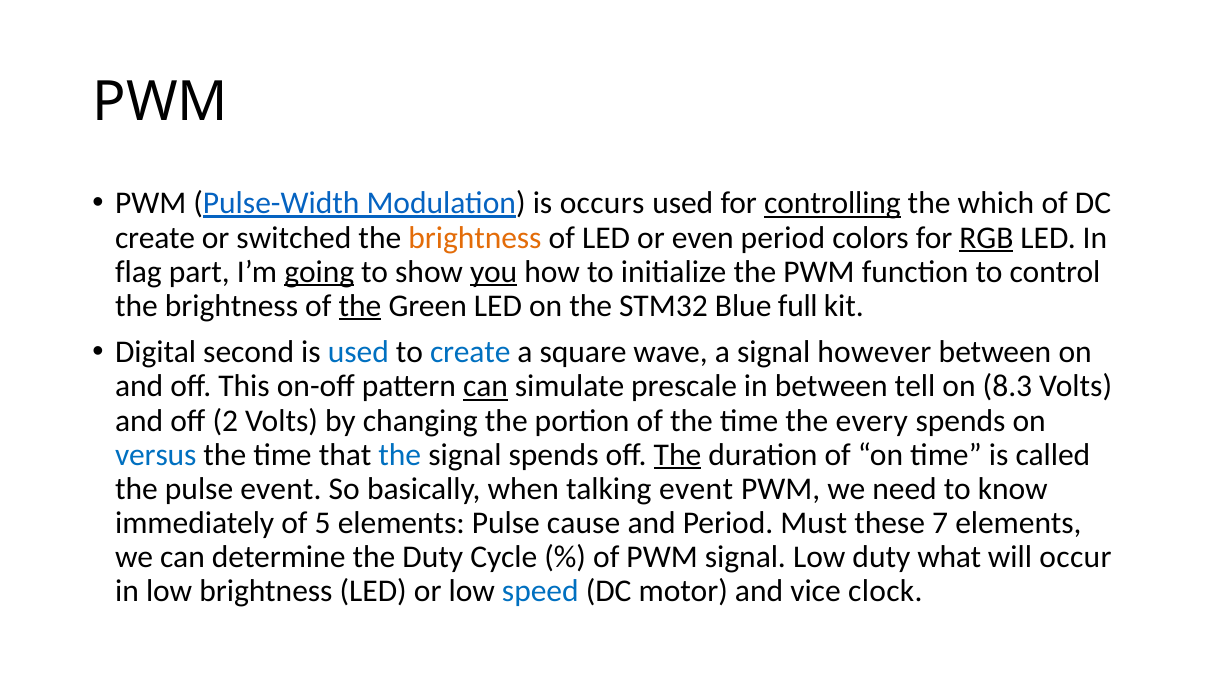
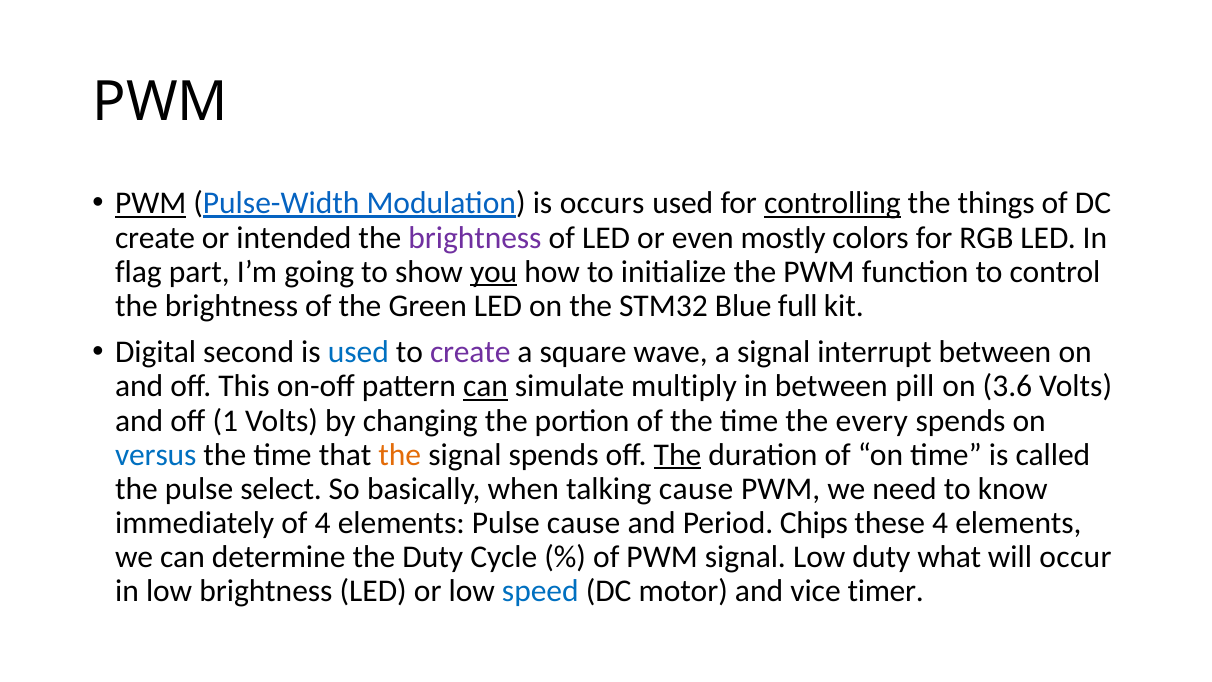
PWM underline: none -> present (151, 203)
which: which -> things (996, 203)
switched: switched -> intended (294, 238)
brightness colour: orange -> purple (475, 238)
even period: period -> mostly (783, 238)
RGB underline: present -> none (986, 238)
going underline: present -> none (319, 272)
the underline: present -> none (360, 306)
create colour: blue -> purple (470, 352)
however: however -> interrupt (874, 352)
prescale: prescale -> multiply (684, 386)
tell: tell -> pill (915, 386)
8.3: 8.3 -> 3.6 (1007, 386)
2: 2 -> 1 (225, 420)
the colour: blue -> orange (400, 455)
pulse event: event -> select (281, 489)
talking event: event -> cause (696, 489)
of 5: 5 -> 4 (323, 523)
Must: Must -> Chips (814, 523)
these 7: 7 -> 4 (940, 523)
clock: clock -> timer (886, 591)
